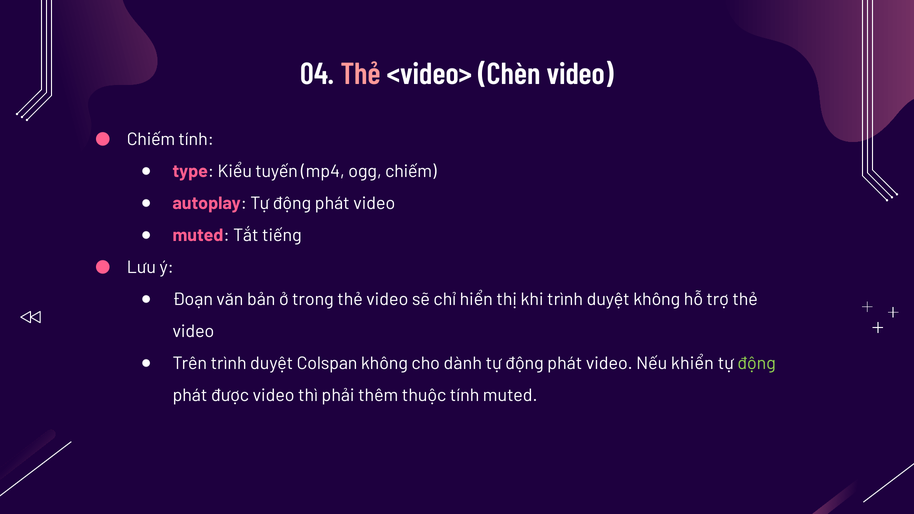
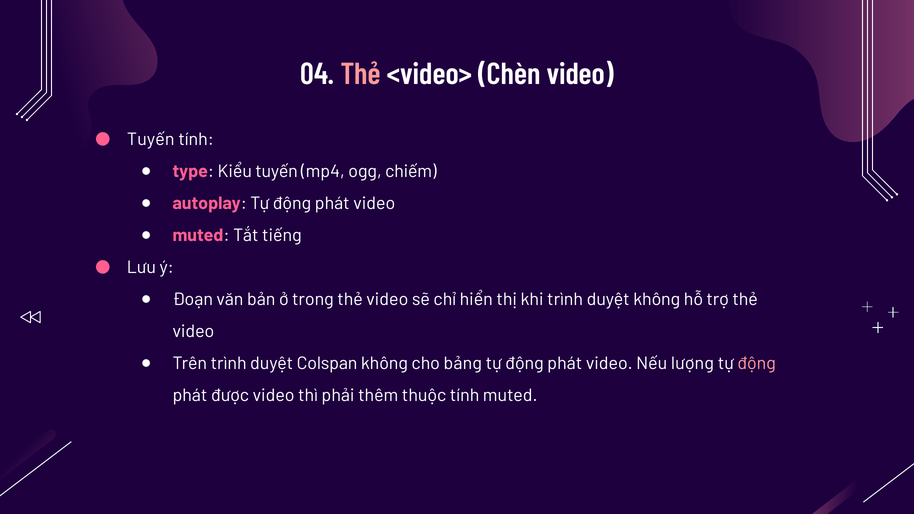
Chiếm: Chiếm -> Tuyến (151, 140)
dành: dành -> bảng (463, 364)
khiển: khiển -> lượng (692, 364)
động colour: light green -> pink (757, 364)
